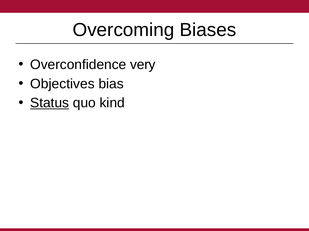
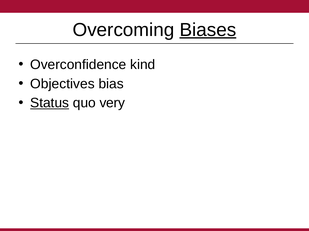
Biases underline: none -> present (208, 30)
very: very -> kind (143, 65)
kind: kind -> very (112, 103)
